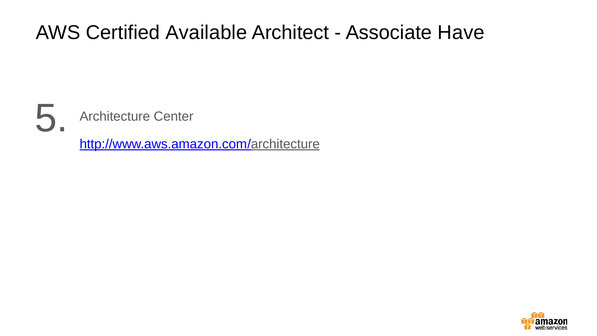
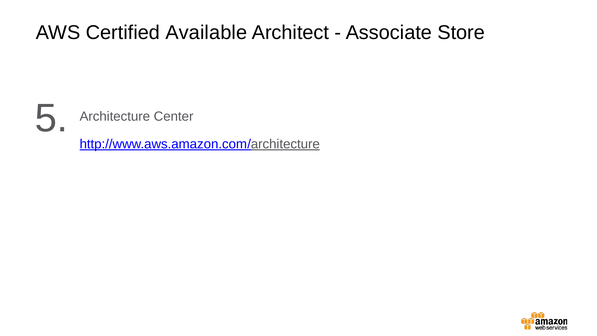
Have: Have -> Store (461, 33)
